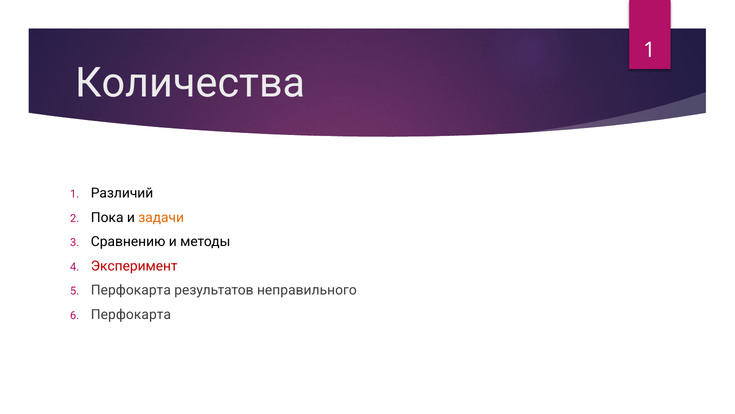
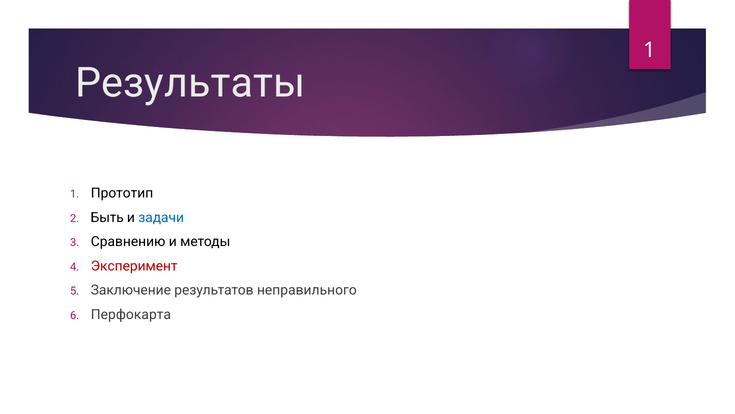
Количества: Количества -> Результаты (190, 83)
Различий: Различий -> Прототип (122, 193)
Пока: Пока -> Быть (107, 217)
задачи colour: orange -> blue (161, 217)
Перфокарта: Перфокарта -> Заключение (131, 290)
